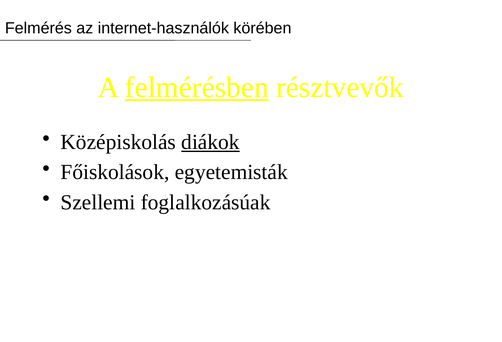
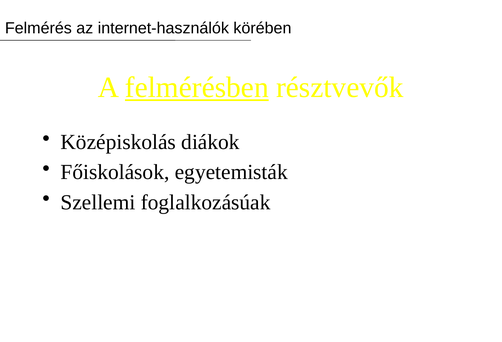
diákok underline: present -> none (210, 142)
